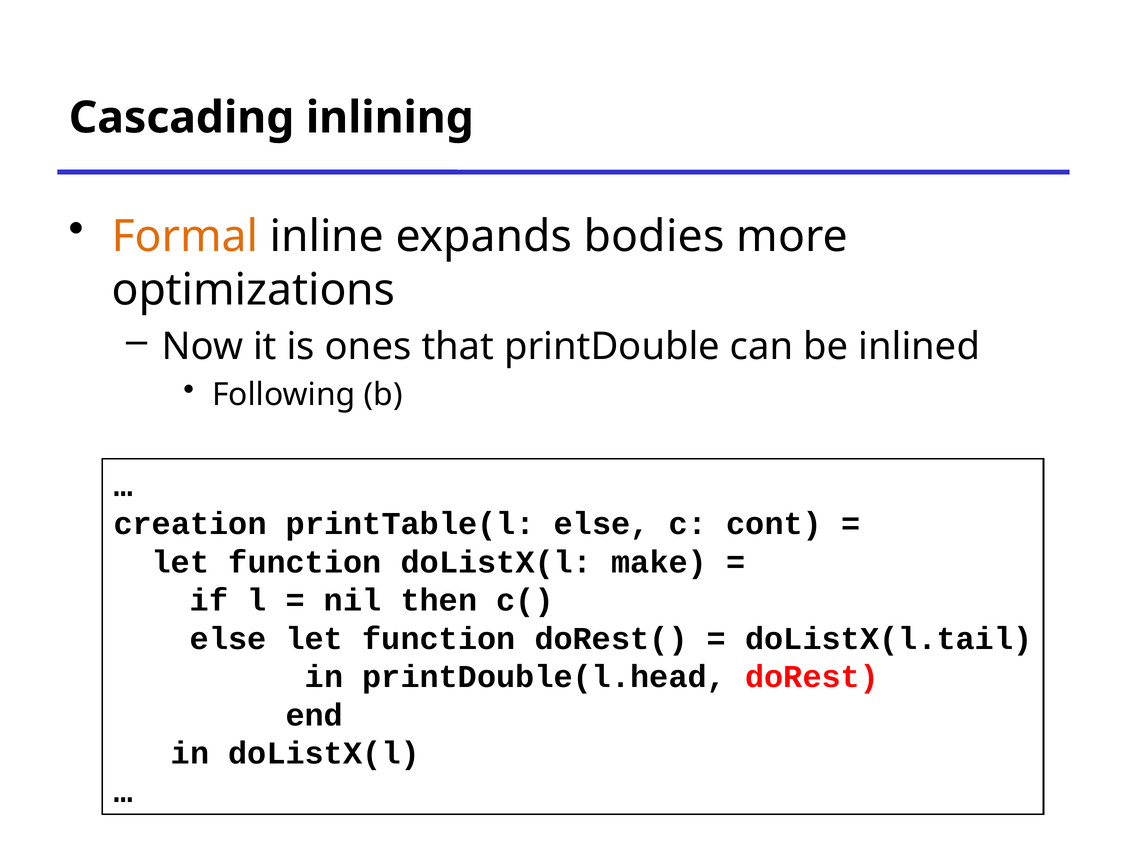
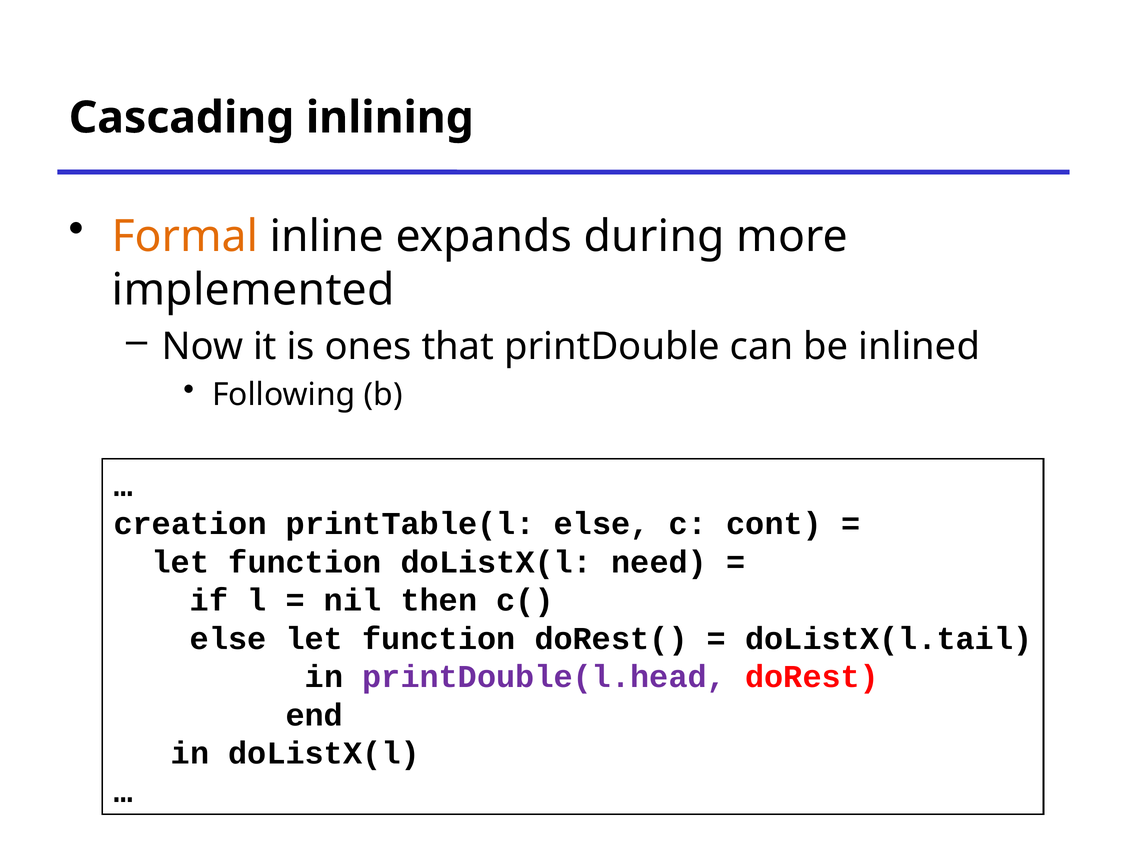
bodies: bodies -> during (654, 236)
optimizations: optimizations -> implemented (253, 290)
make: make -> need (659, 562)
printDouble(l.head colour: black -> purple (544, 676)
